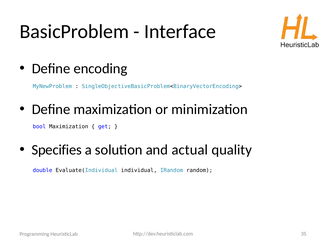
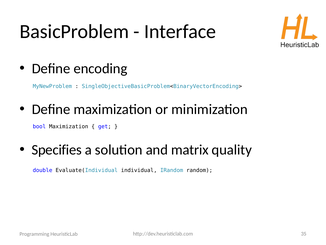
actual: actual -> matrix (190, 150)
